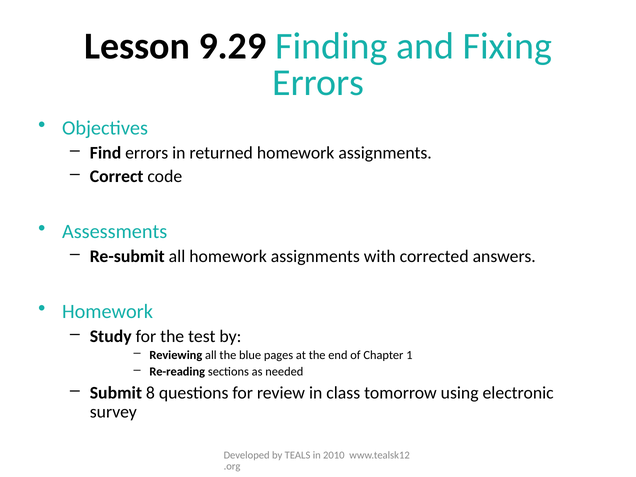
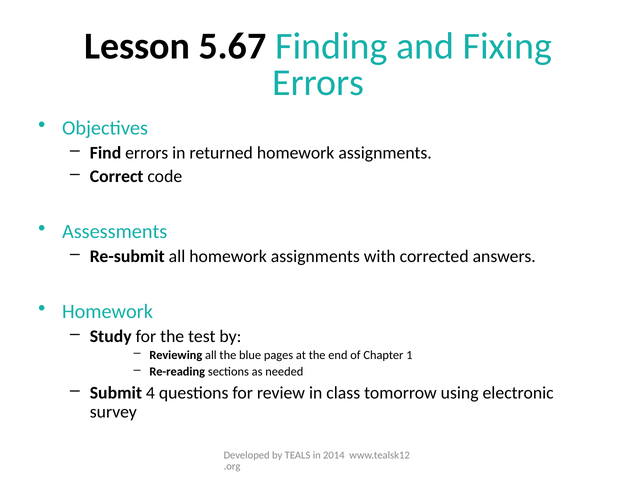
9.29: 9.29 -> 5.67 (233, 46)
8: 8 -> 4 (150, 393)
2010: 2010 -> 2014 (334, 455)
